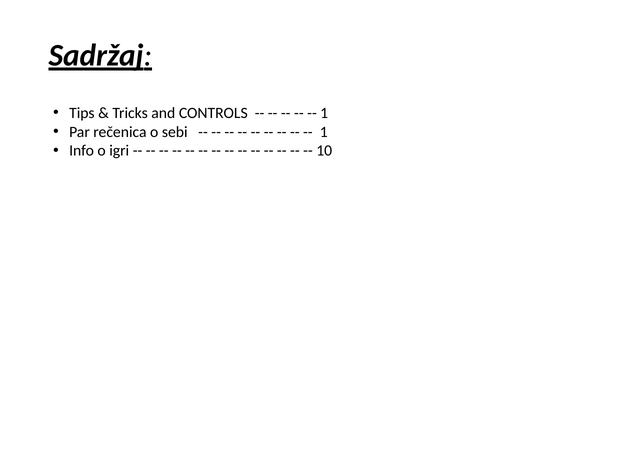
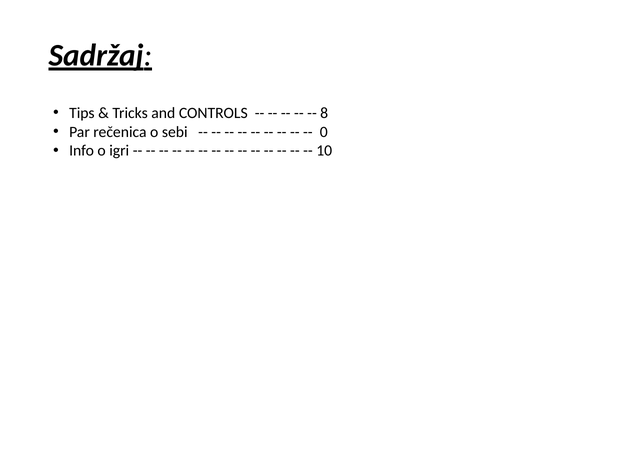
1: 1 -> 8 (324, 113)
1: 1 -> 0 (324, 132)
